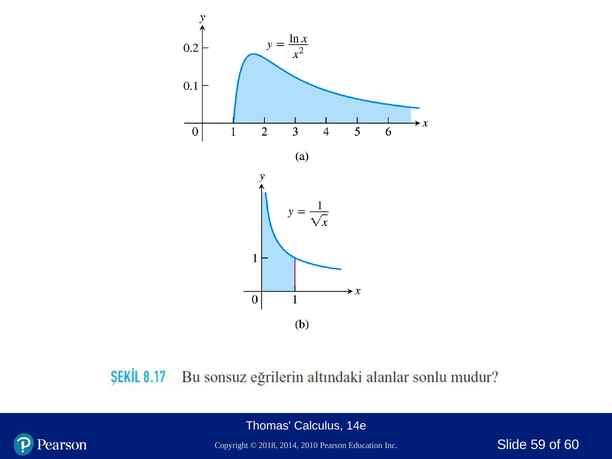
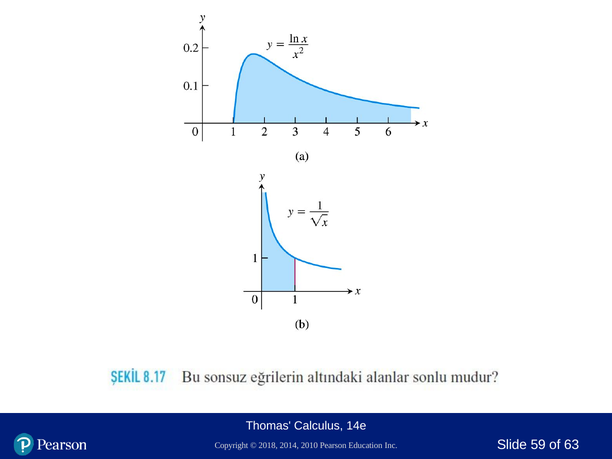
60: 60 -> 63 (572, 445)
